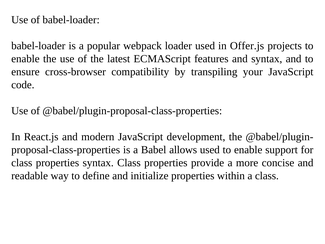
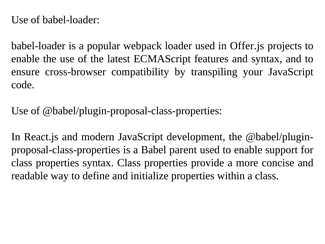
allows: allows -> parent (183, 150)
